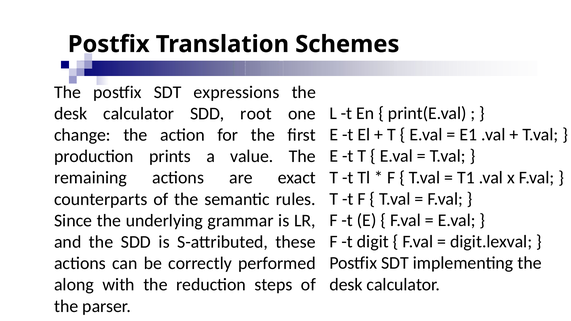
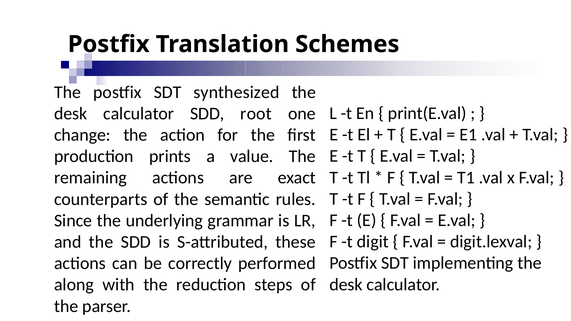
expressions: expressions -> synthesized (236, 92)
